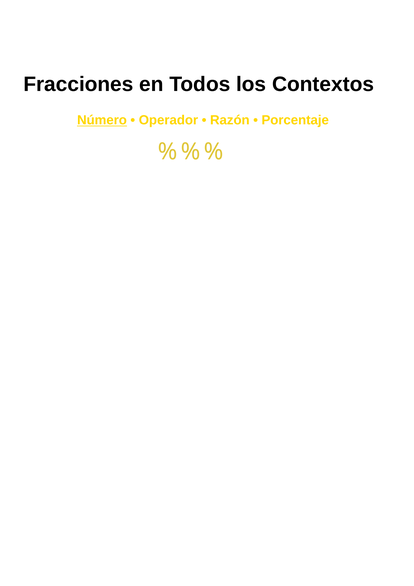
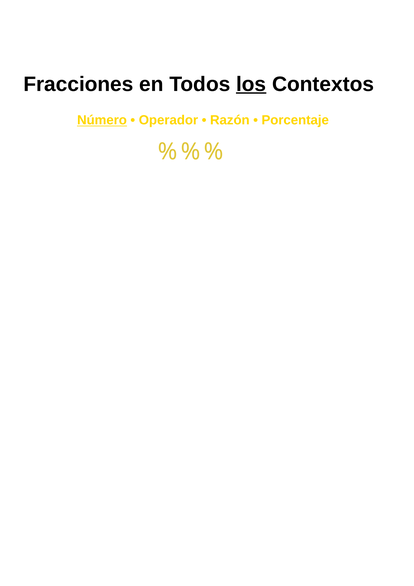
los underline: none -> present (251, 84)
